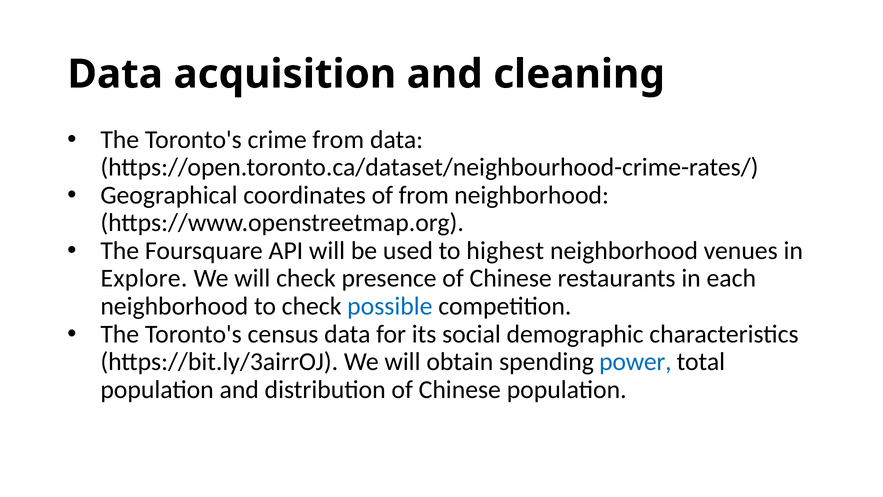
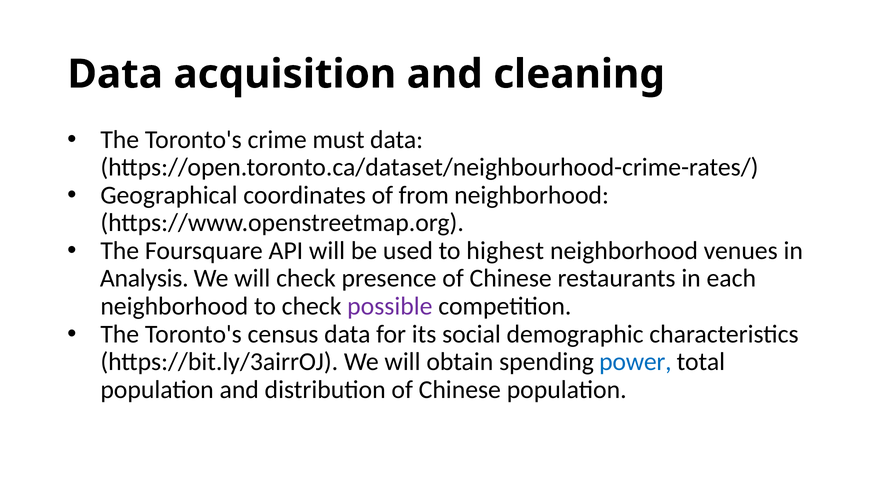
crime from: from -> must (338, 139)
Explore: Explore -> Analysis (144, 278)
possible colour: blue -> purple (390, 306)
